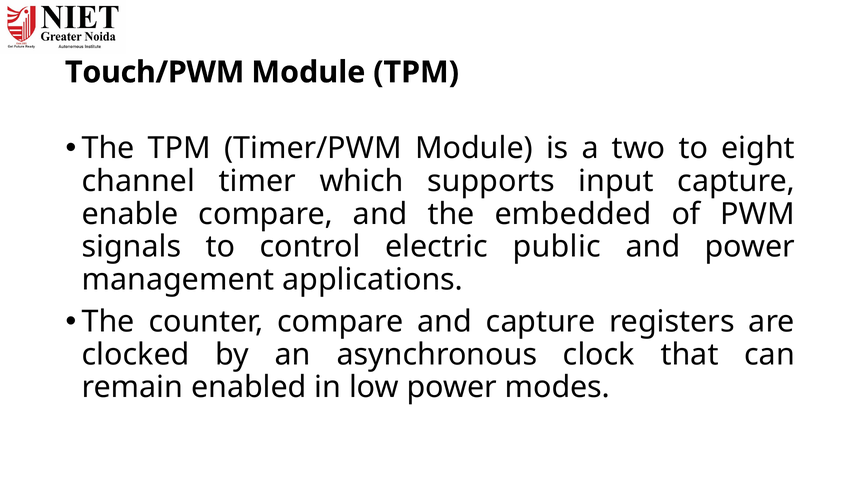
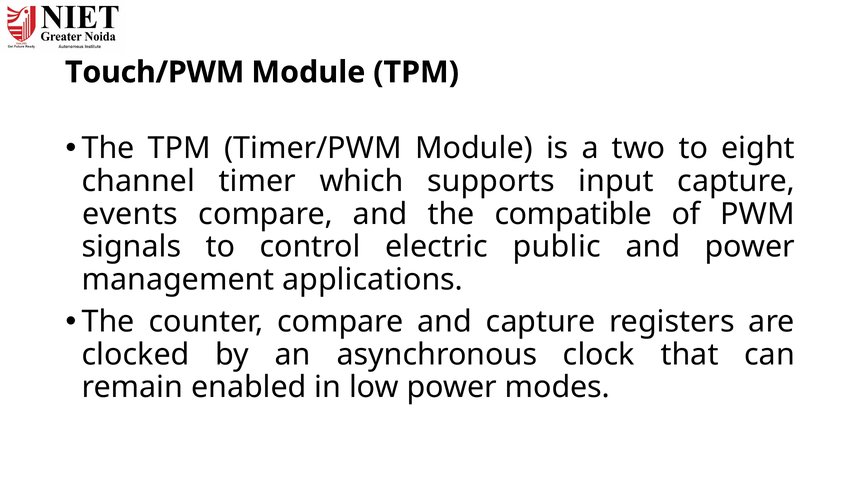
enable: enable -> events (130, 214)
embedded: embedded -> compatible (573, 214)
